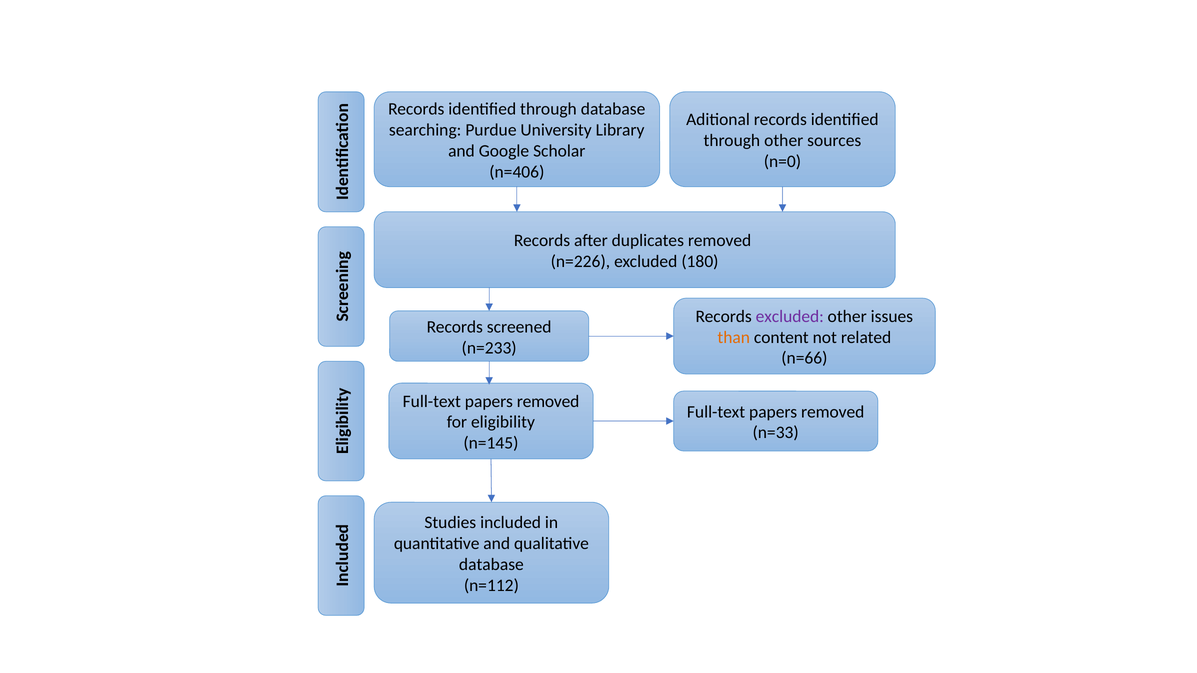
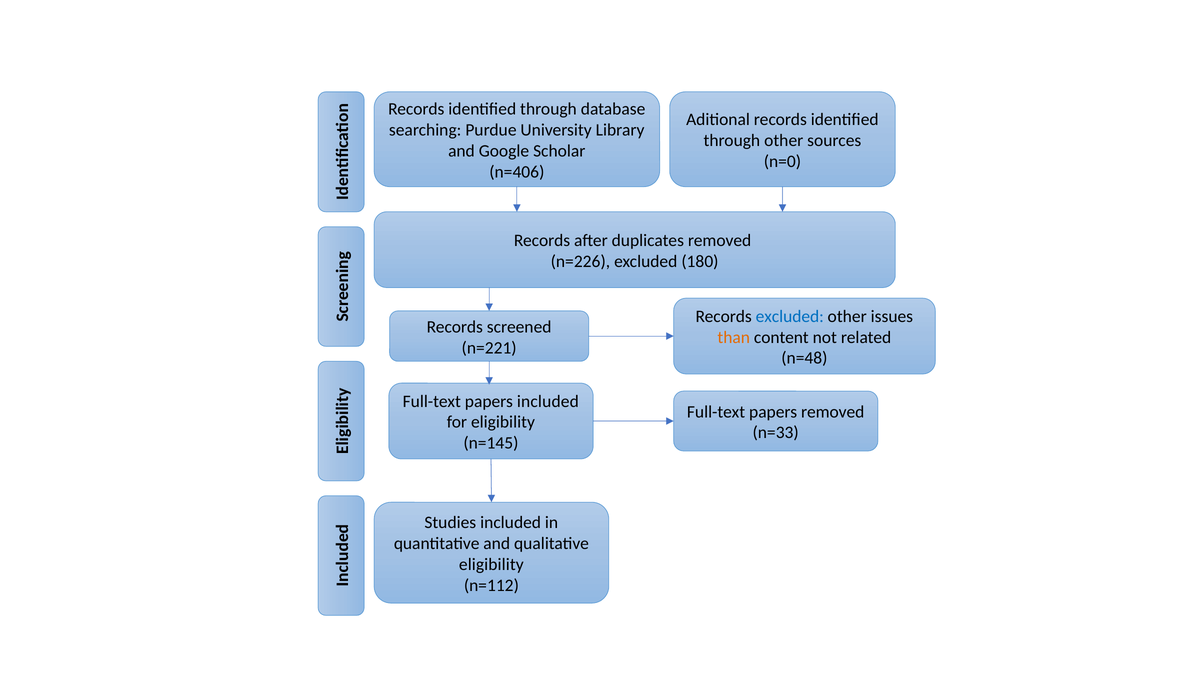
excluded colour: purple -> blue (790, 316)
n=233: n=233 -> n=221 (489, 348)
n=66: n=66 -> n=48 (804, 358)
removed: removed -> included (548, 401)
database: database -> eligibility (491, 565)
